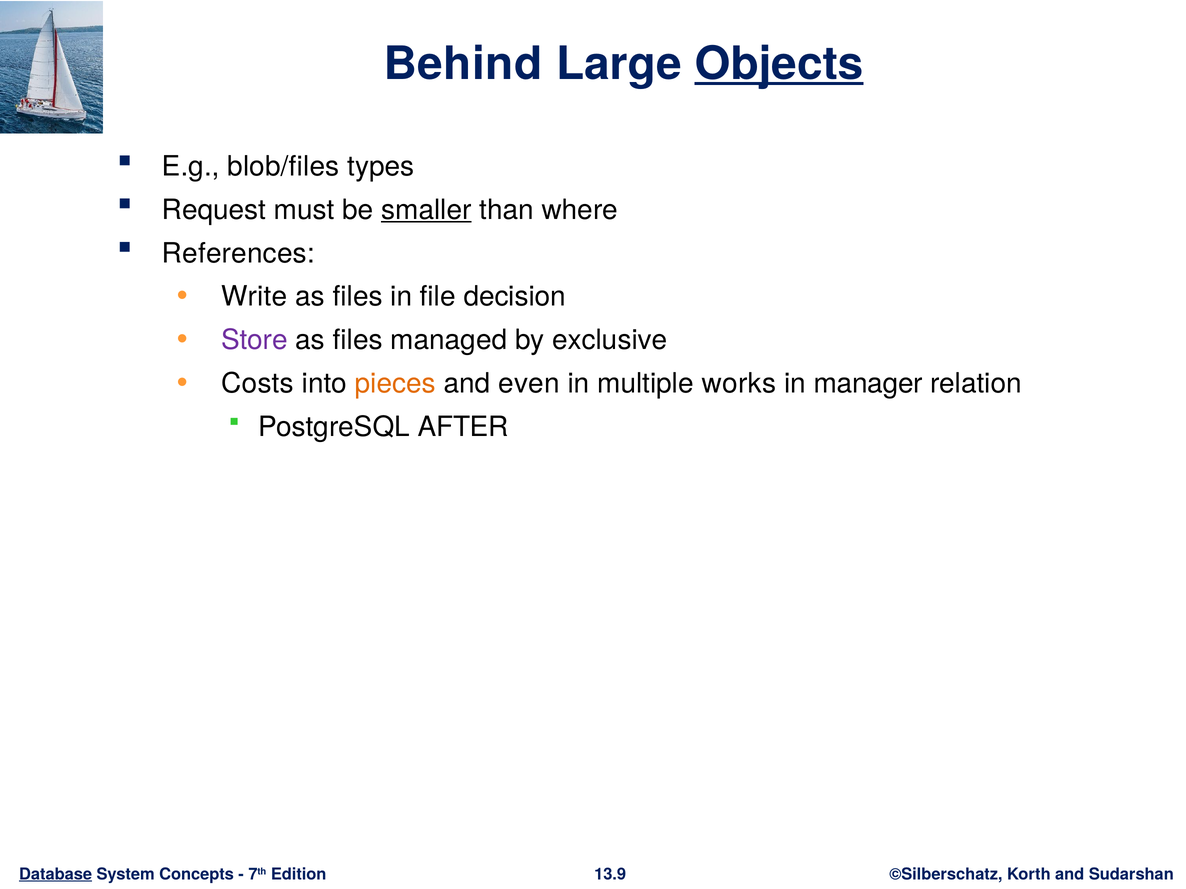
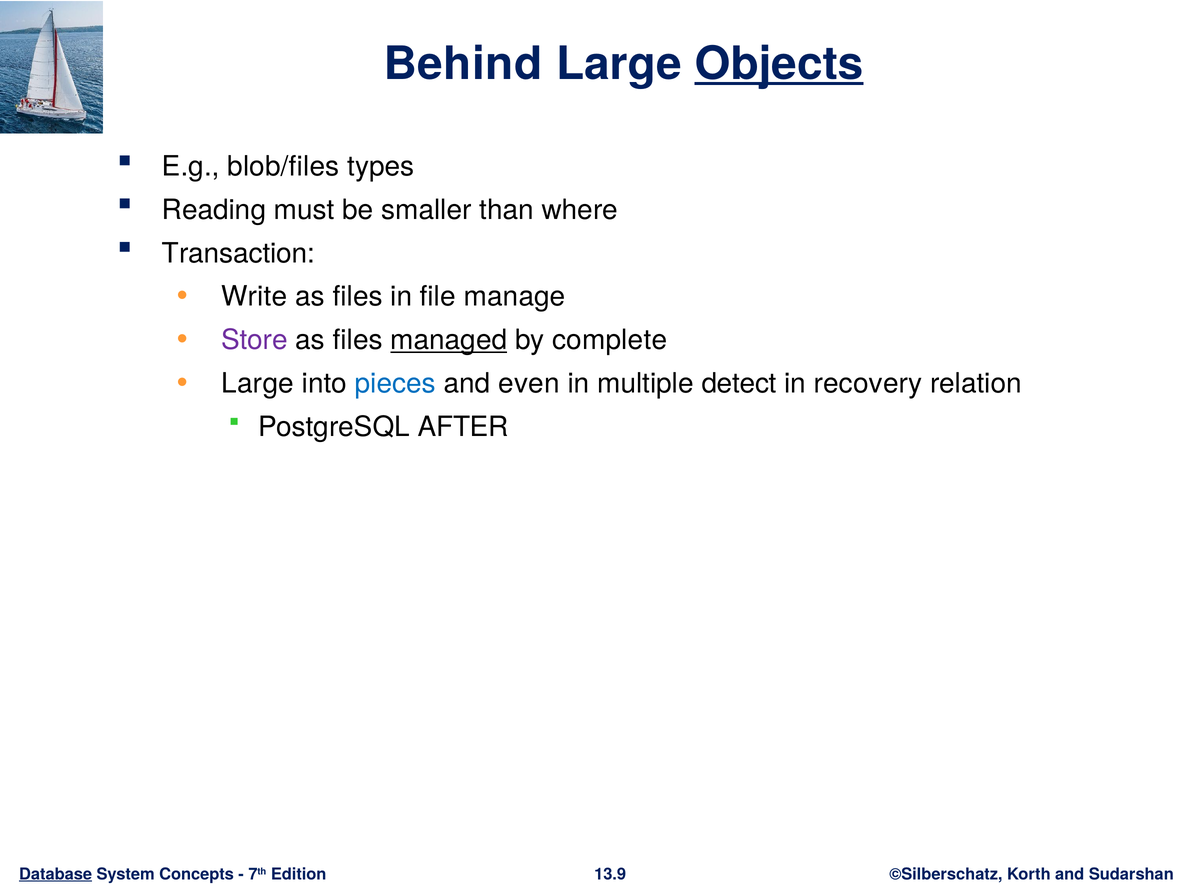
Request: Request -> Reading (214, 210)
smaller underline: present -> none (426, 210)
References: References -> Transaction (239, 253)
decision: decision -> manage (515, 297)
managed underline: none -> present (449, 340)
exclusive: exclusive -> complete (610, 340)
Costs: Costs -> Large (258, 384)
pieces colour: orange -> blue (395, 384)
works: works -> detect (739, 384)
manager: manager -> recovery (868, 384)
